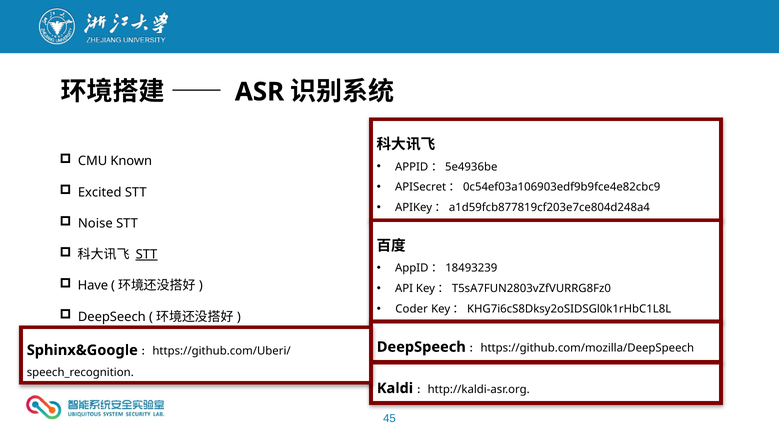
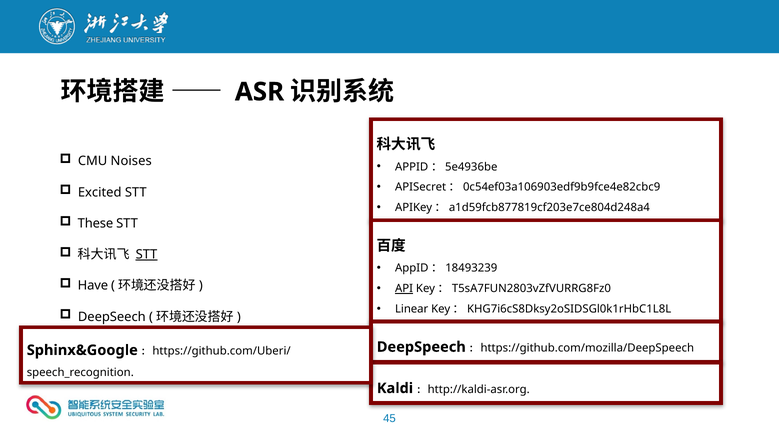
Known: Known -> Noises (131, 161)
Noise: Noise -> These (95, 223)
API underline: none -> present (404, 289)
Coder: Coder -> Linear (412, 309)
